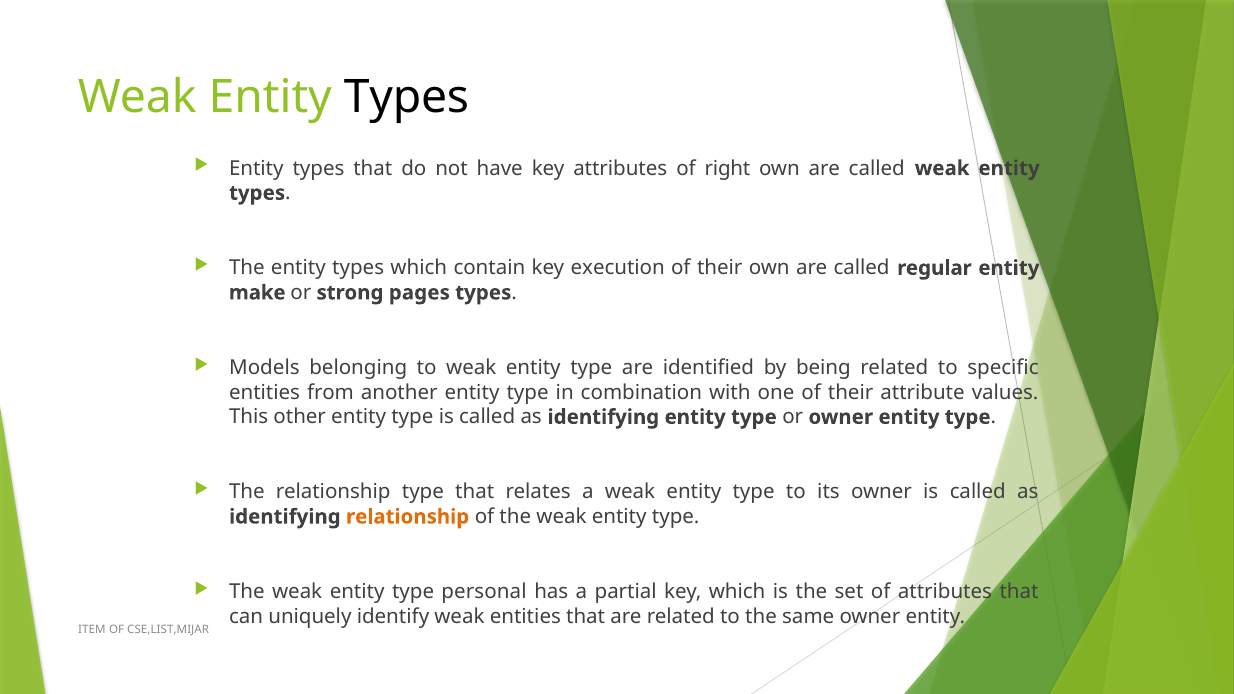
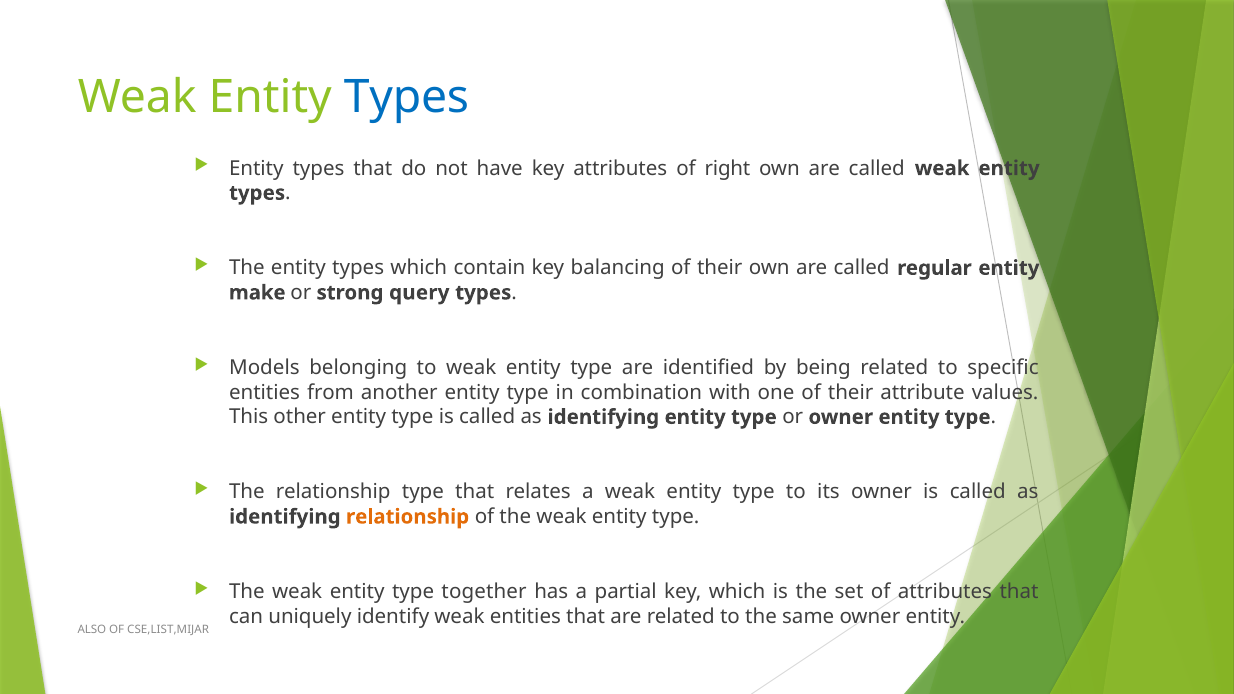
Types colour: black -> blue (406, 97)
execution: execution -> balancing (618, 268)
pages: pages -> query (419, 293)
personal: personal -> together (484, 592)
ITEM: ITEM -> ALSO (92, 630)
